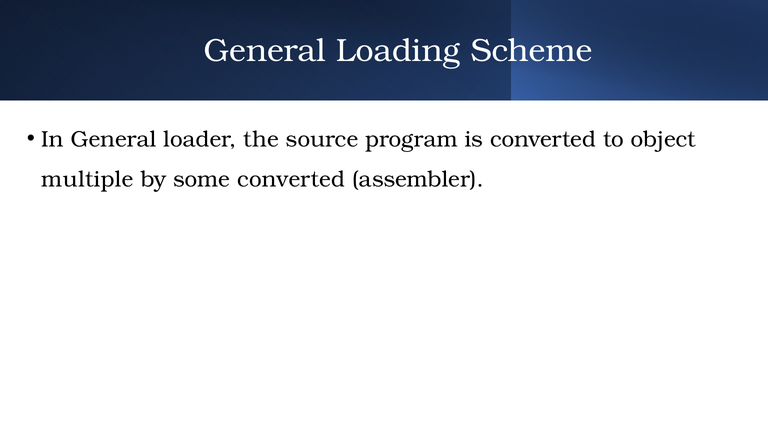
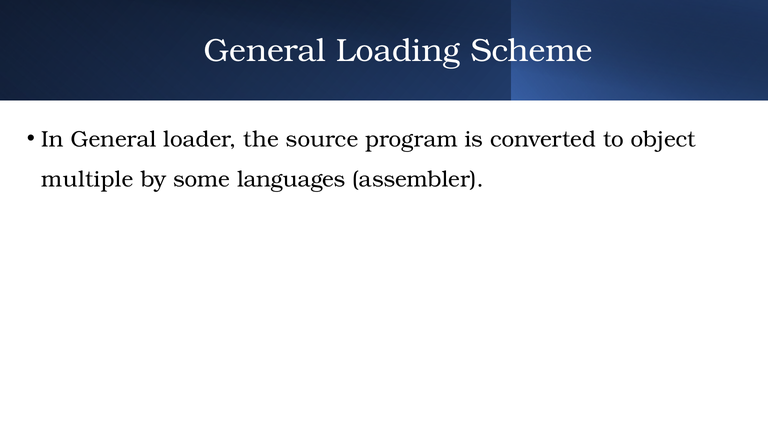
some converted: converted -> languages (291, 179)
